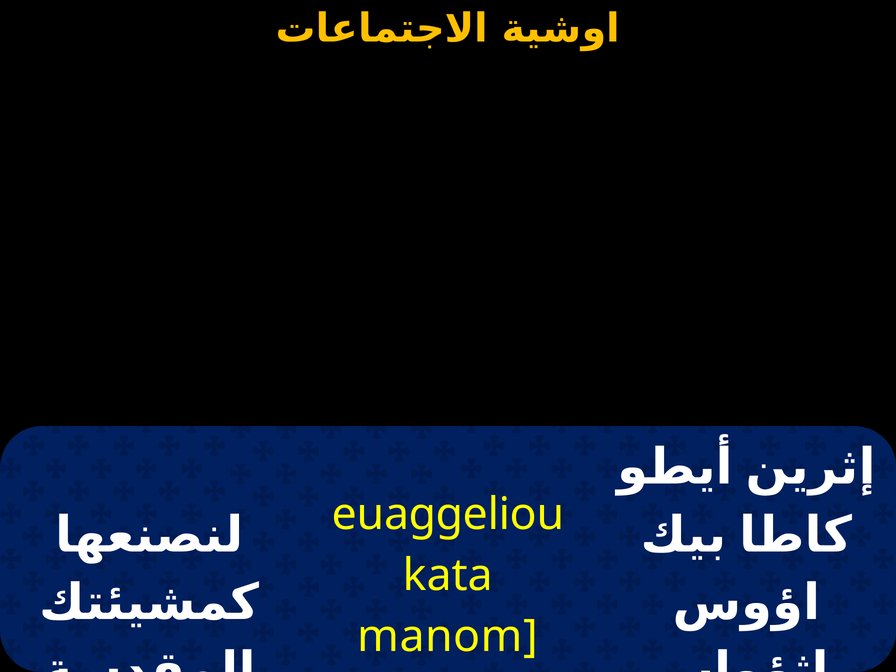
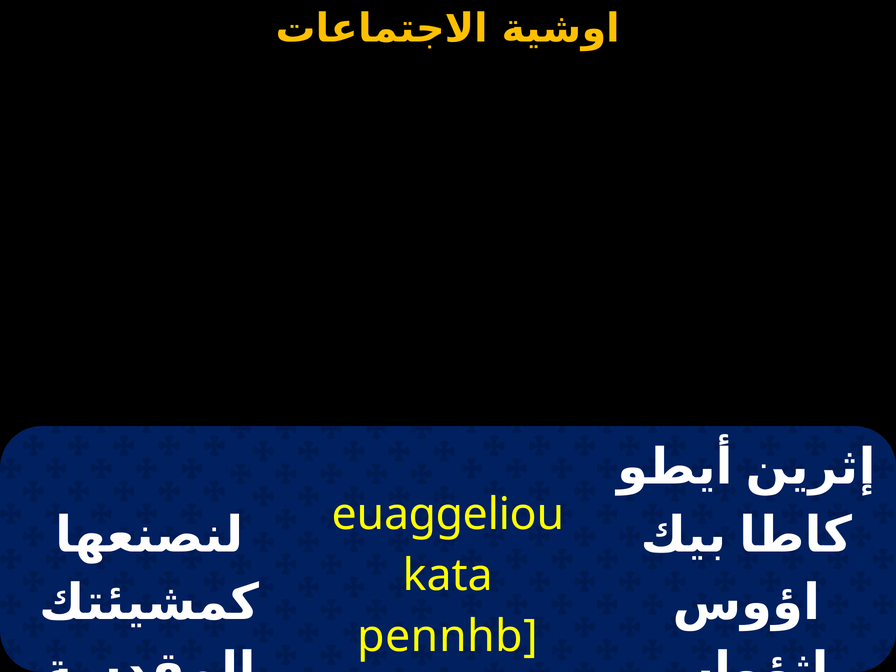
manom: manom -> pennhb (448, 637)
